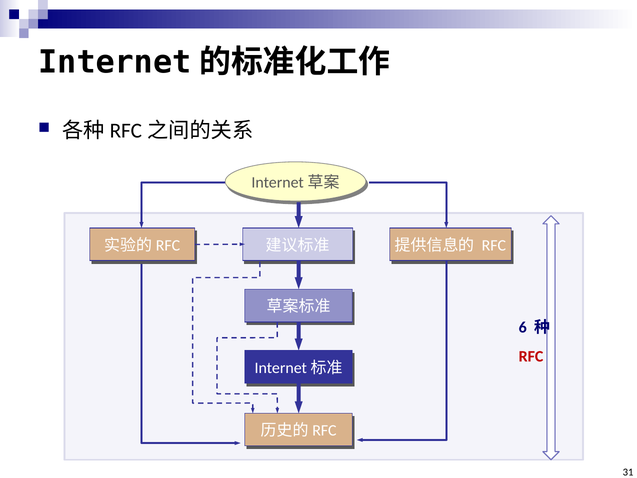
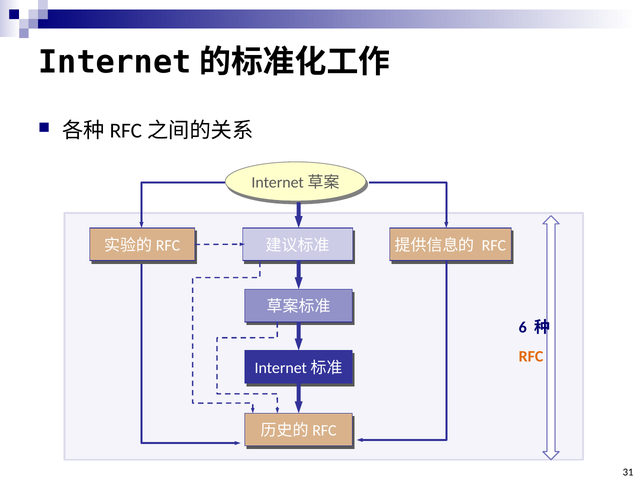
RFC colour: red -> orange (531, 356)
